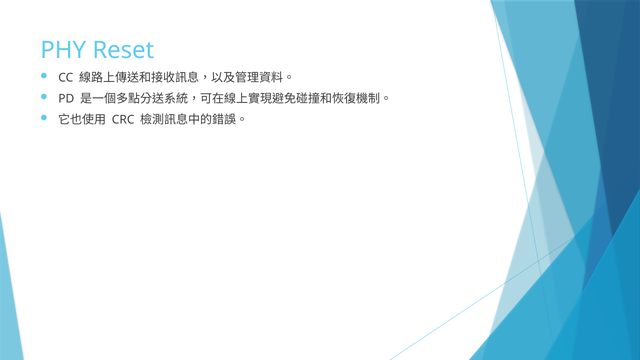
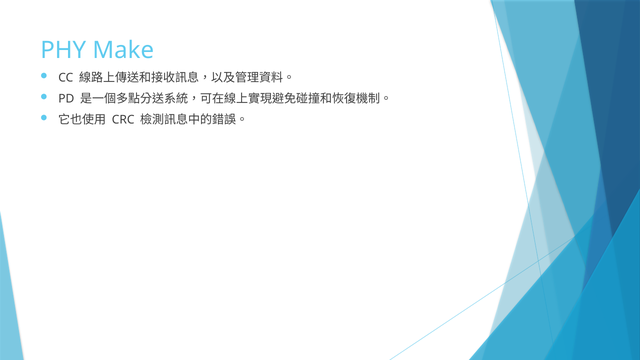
Reset: Reset -> Make (123, 50)
